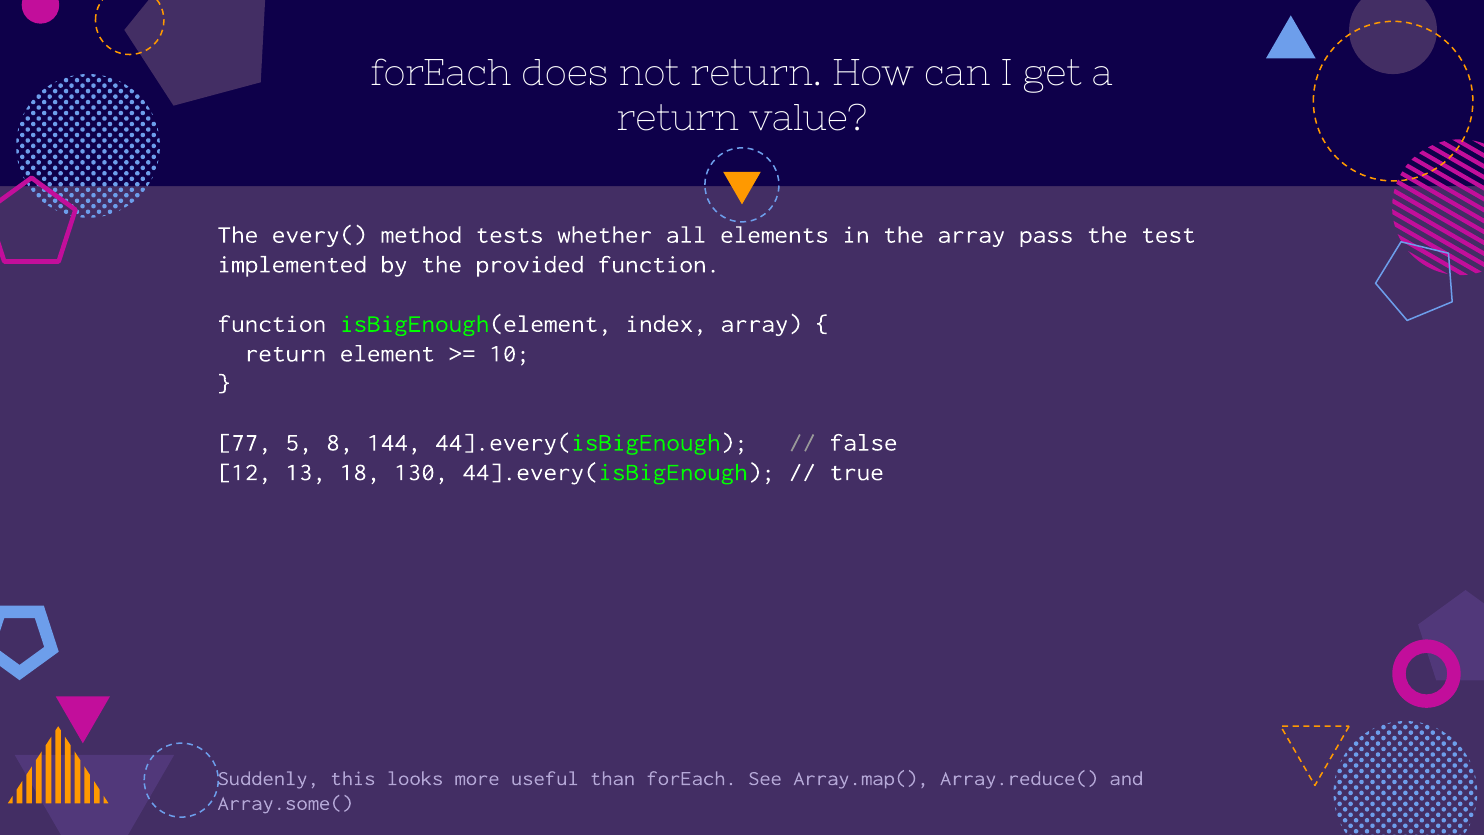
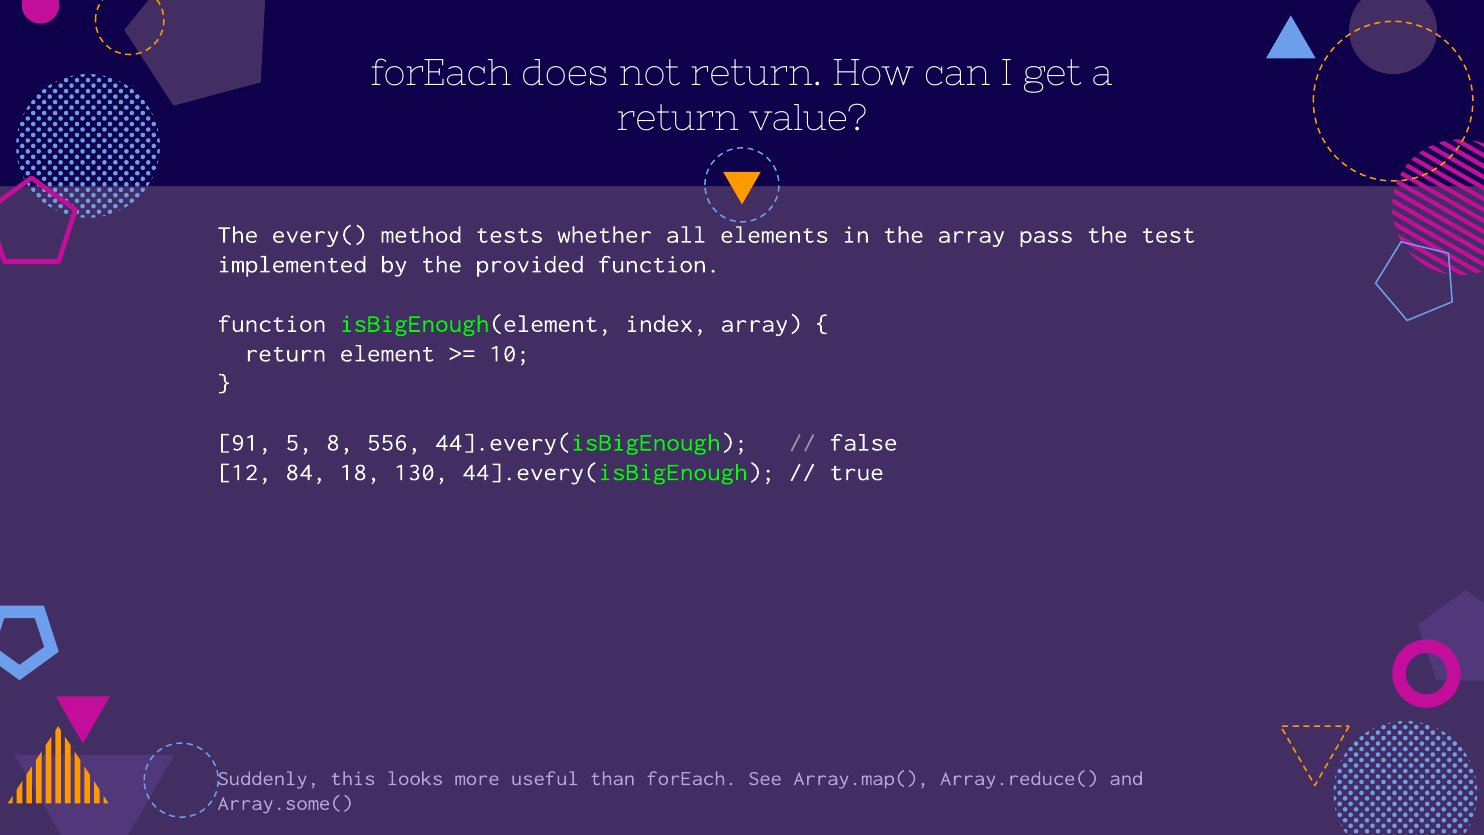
77: 77 -> 91 (245, 442)
144: 144 -> 556 (394, 442)
13: 13 -> 84 (306, 472)
